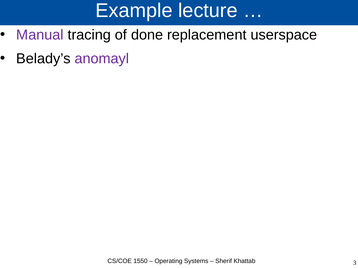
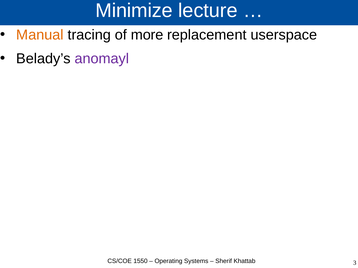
Example: Example -> Minimize (134, 11)
Manual colour: purple -> orange (40, 35)
done: done -> more (147, 35)
